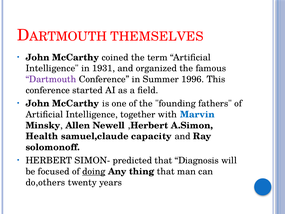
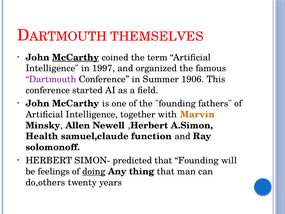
McCarthy underline: none -> present (76, 57)
1931: 1931 -> 1997 (104, 68)
1996: 1996 -> 1906 (193, 79)
Marvin colour: blue -> orange (197, 114)
capacity: capacity -> function (151, 136)
that Diagnosis: Diagnosis -> Founding (197, 160)
focused: focused -> feelings (54, 171)
